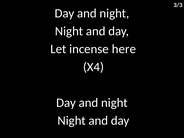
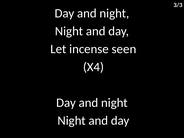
here: here -> seen (124, 49)
